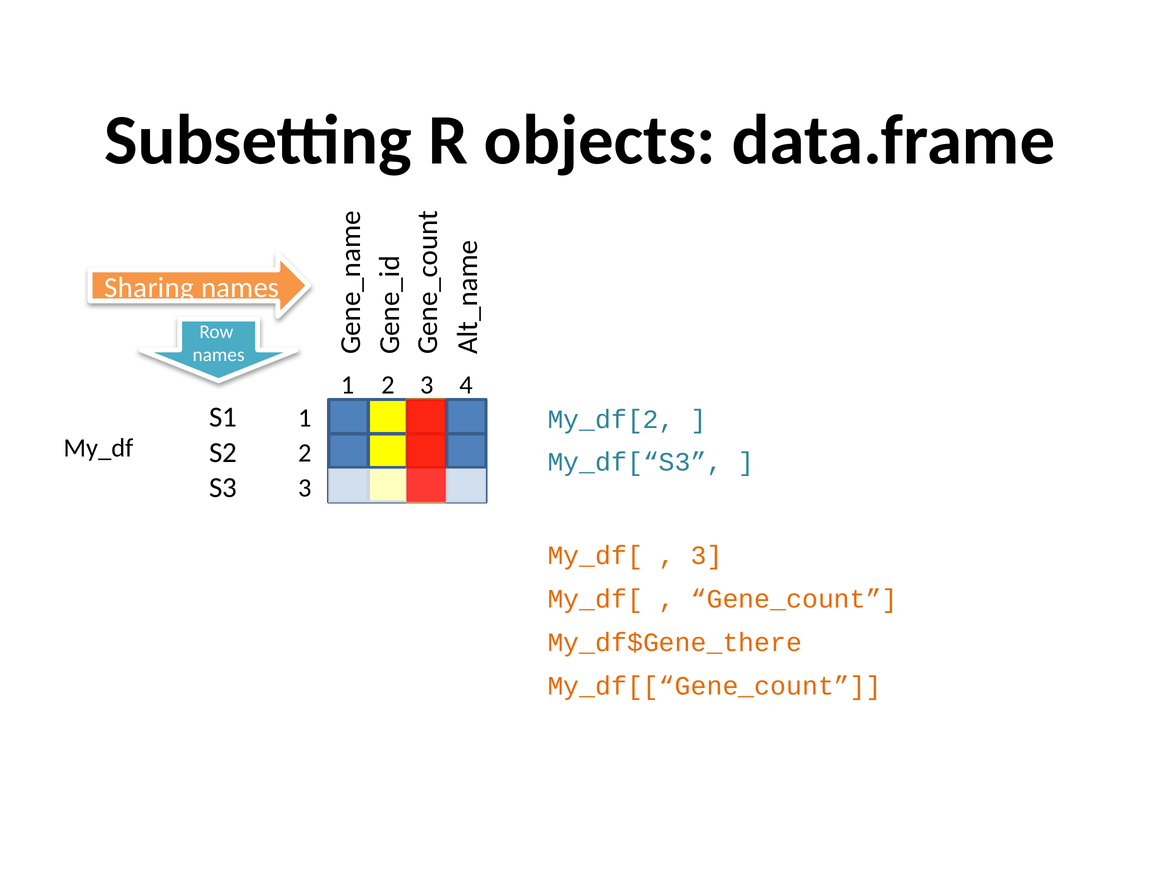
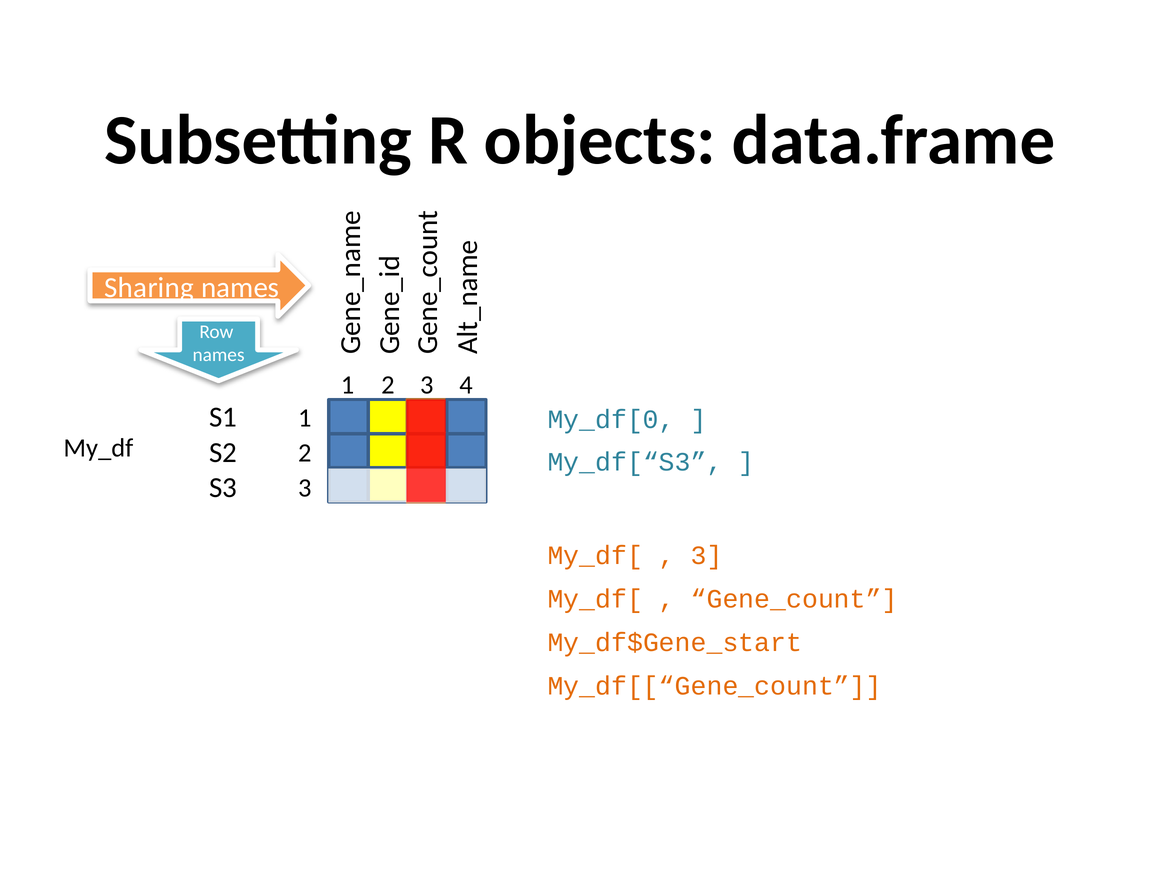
My_df[2: My_df[2 -> My_df[0 (611, 419)
My_df$Gene_there: My_df$Gene_there -> My_df$Gene_start (675, 642)
